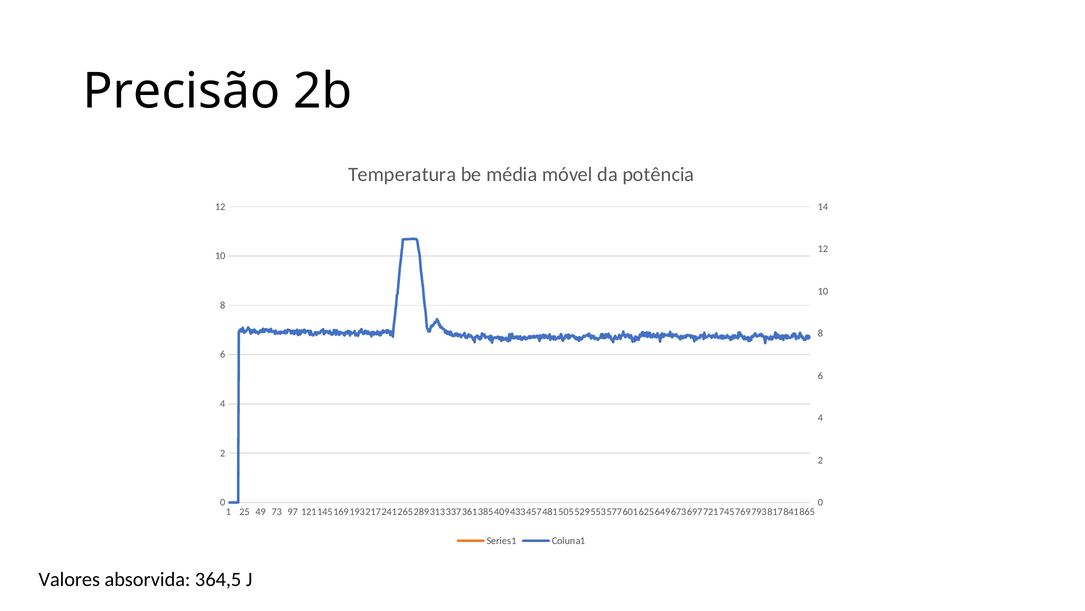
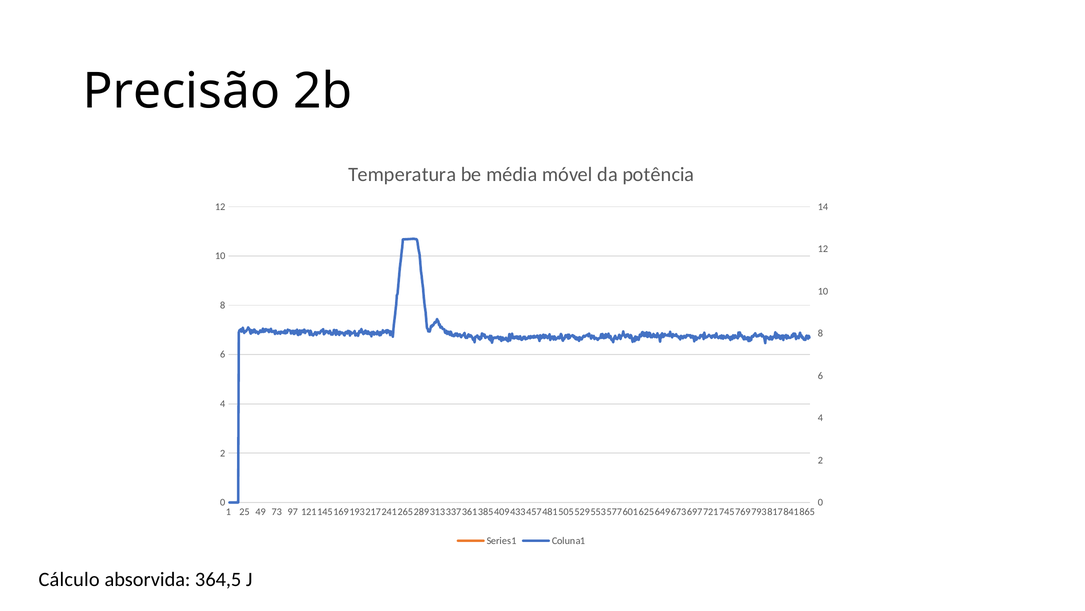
Valores: Valores -> Cálculo (69, 579)
